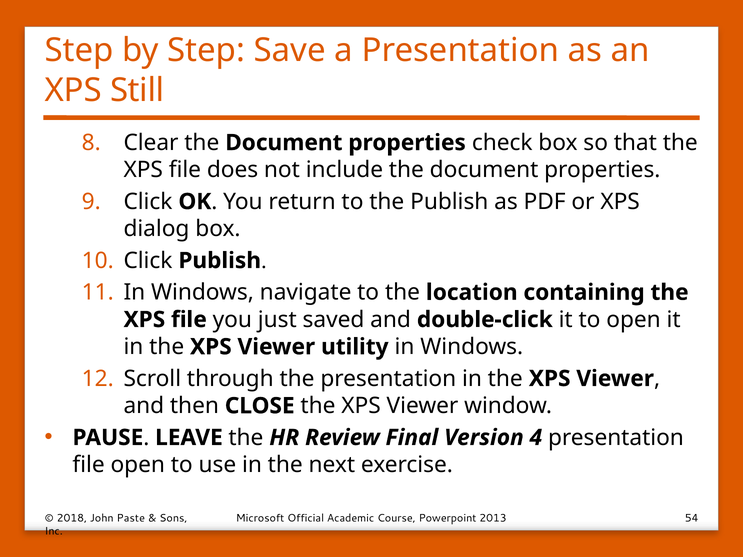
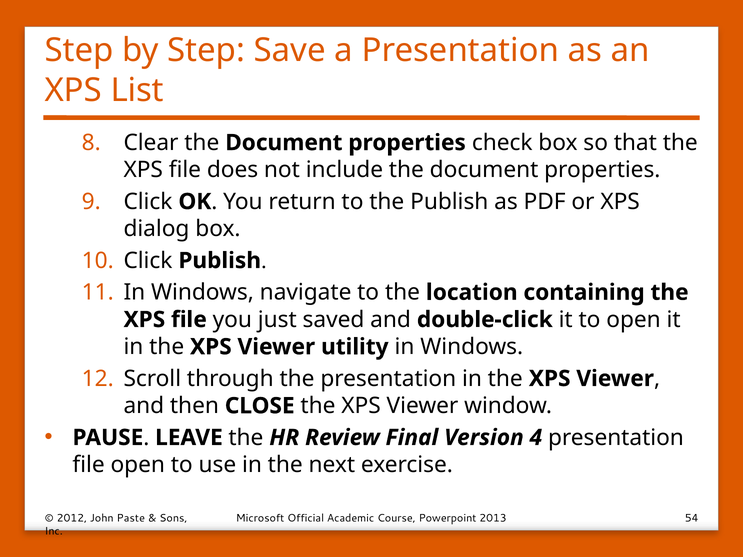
Still: Still -> List (137, 90)
2018: 2018 -> 2012 (72, 518)
